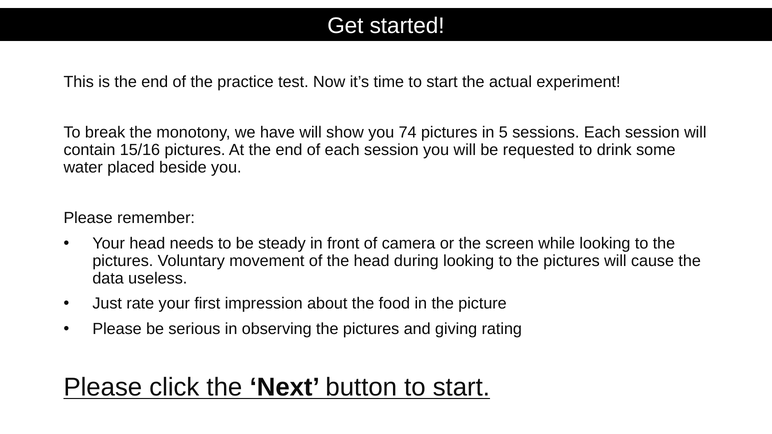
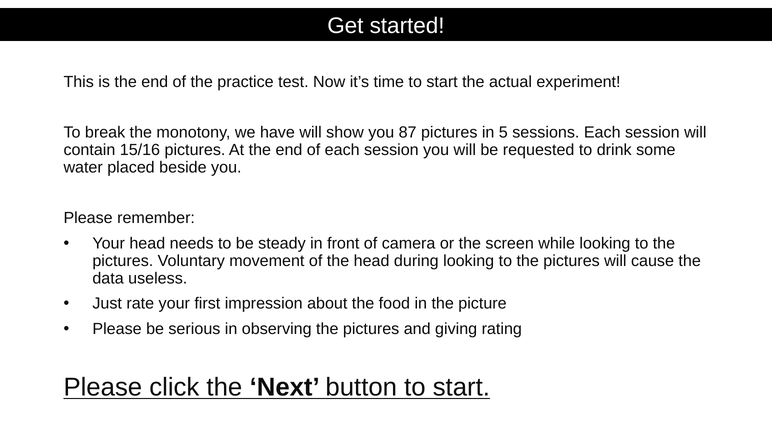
74: 74 -> 87 (408, 133)
